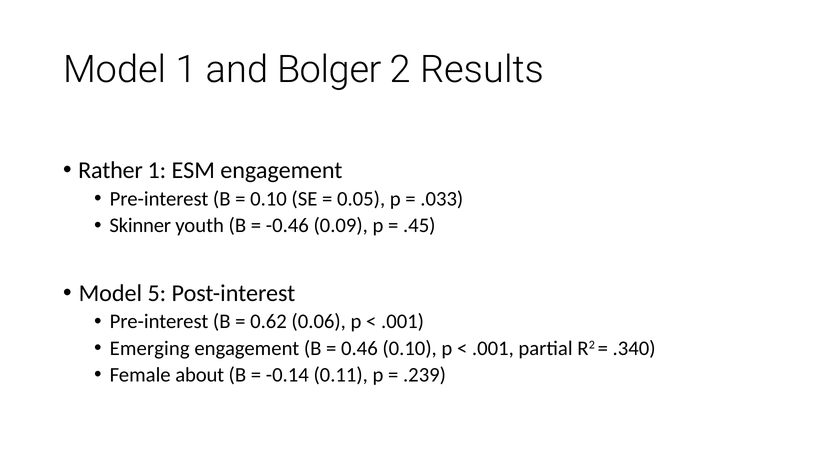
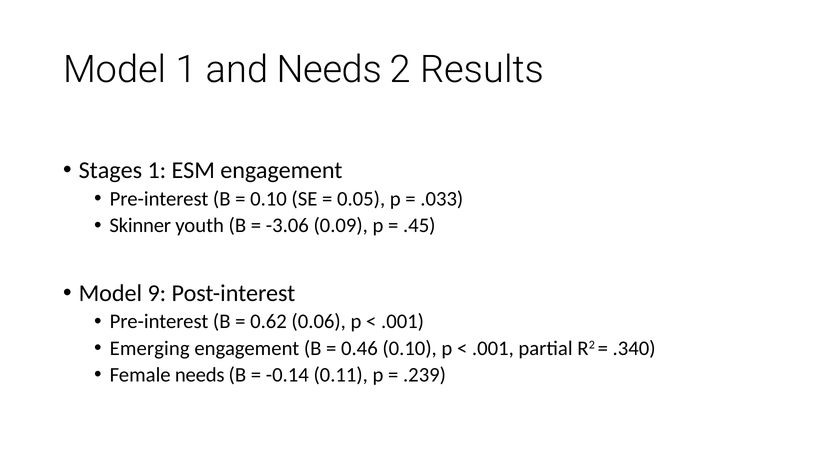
and Bolger: Bolger -> Needs (329, 70)
Rather: Rather -> Stages (110, 170)
-0.46: -0.46 -> -3.06 (287, 225)
5: 5 -> 9 (157, 293)
Female about: about -> needs (200, 375)
